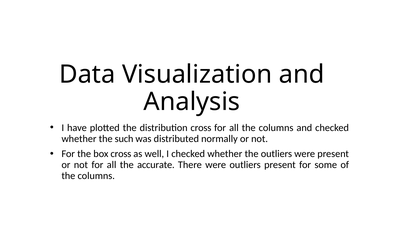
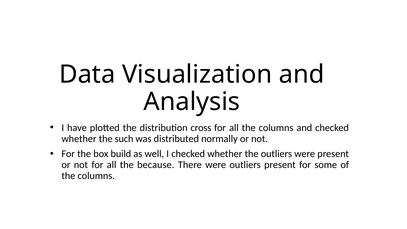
box cross: cross -> build (121, 154)
accurate: accurate -> because (156, 165)
